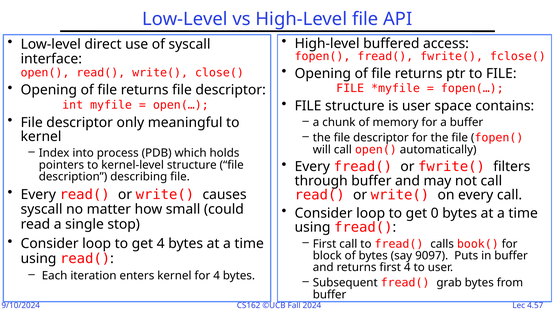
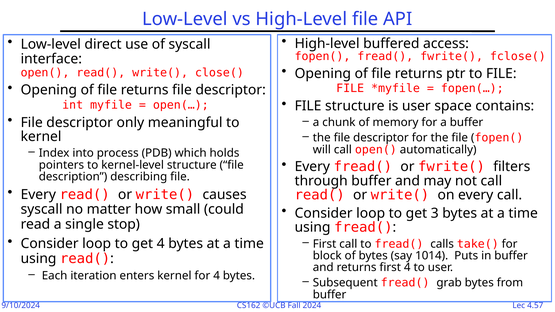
0: 0 -> 3 (435, 213)
book(: book( -> take( (478, 244)
9097: 9097 -> 1014 (432, 256)
